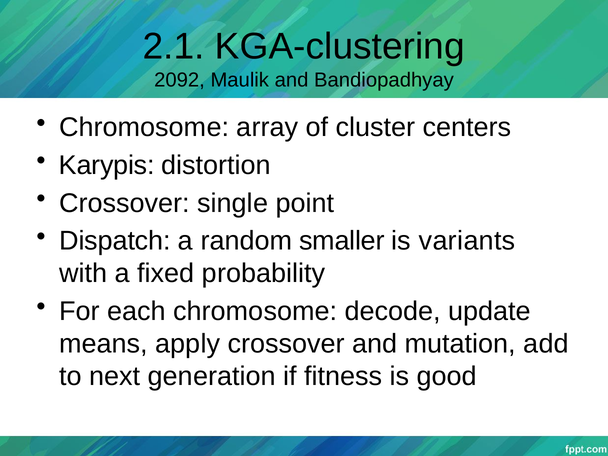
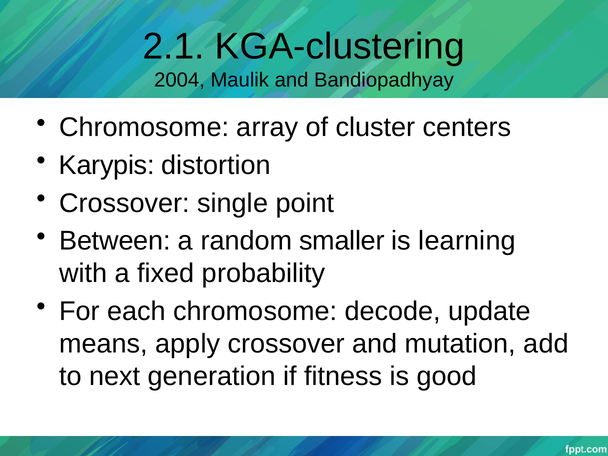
2092: 2092 -> 2004 (179, 80)
Dispatch: Dispatch -> Between (115, 241)
variants: variants -> learning (467, 241)
